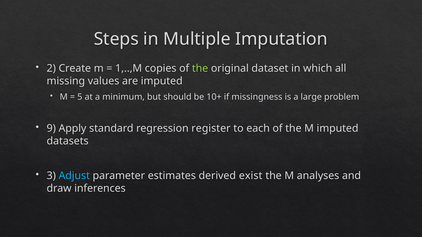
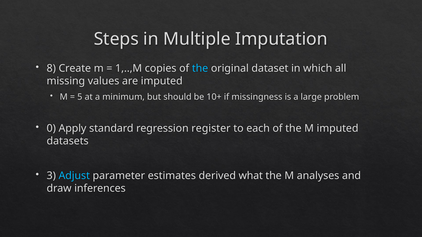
2: 2 -> 8 (51, 69)
the colour: light green -> light blue (200, 69)
9: 9 -> 0 (51, 129)
exist: exist -> what (251, 176)
